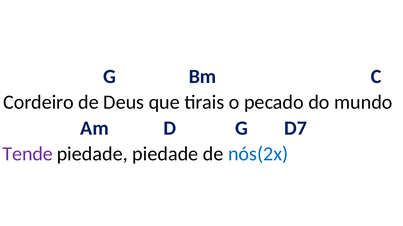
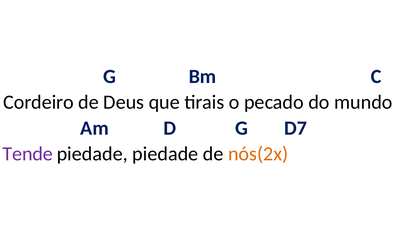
nós(2x colour: blue -> orange (258, 154)
